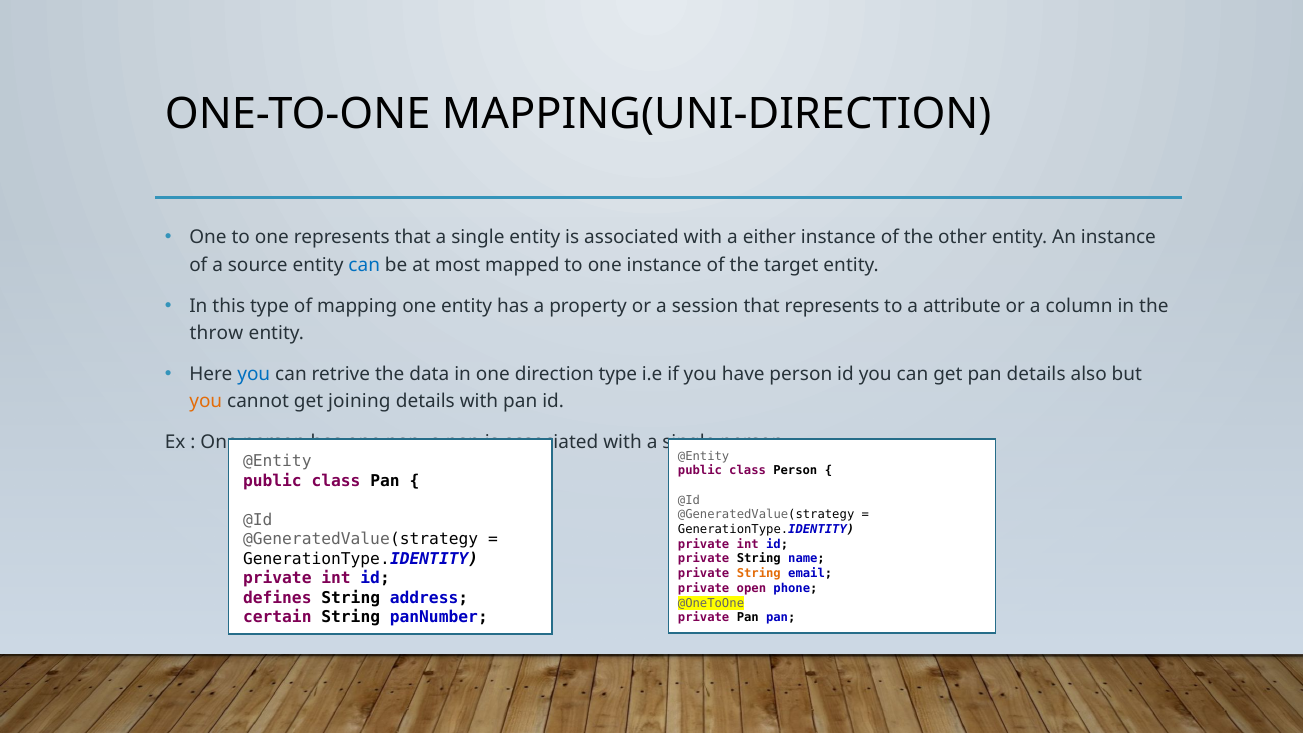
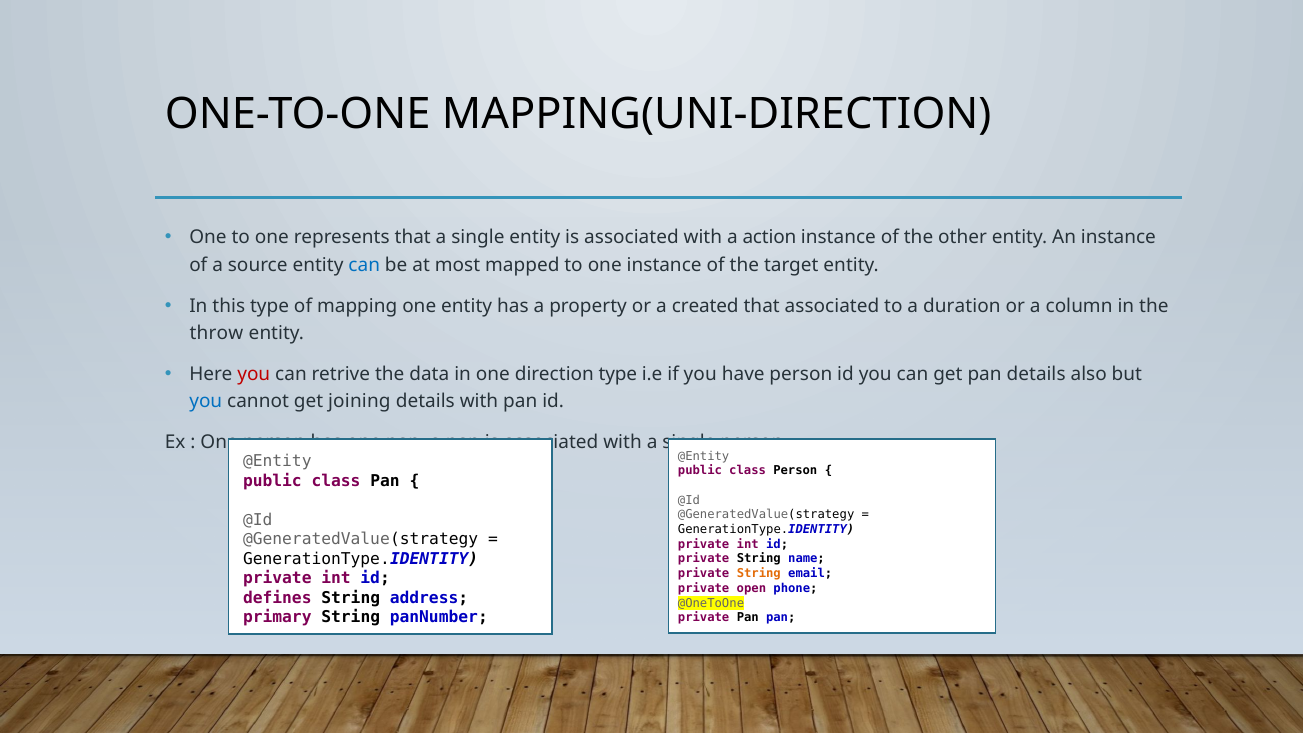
either: either -> action (769, 238)
session: session -> created (705, 306)
that represents: represents -> associated (832, 306)
attribute: attribute -> duration (962, 306)
you colour: blue -> red (254, 374)
you colour: orange -> blue (206, 402)
certain: certain -> primary (277, 617)
